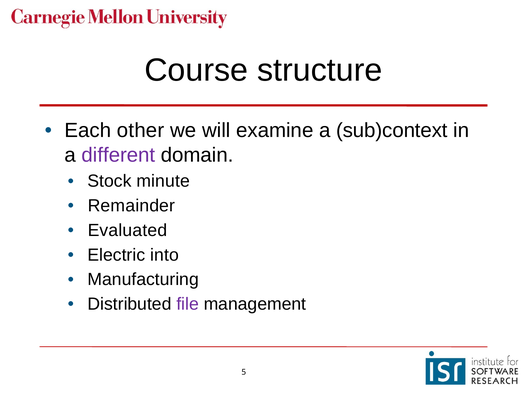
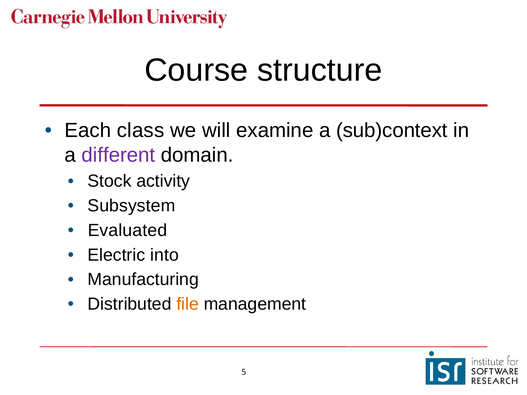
other: other -> class (141, 131)
minute: minute -> activity (163, 181)
Remainder: Remainder -> Subsystem (131, 206)
file colour: purple -> orange (188, 304)
